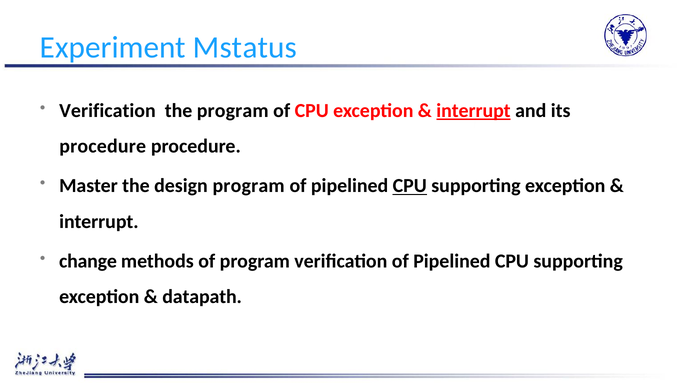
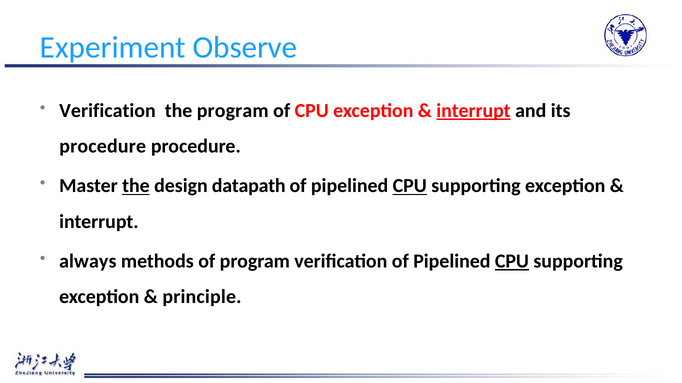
Mstatus: Mstatus -> Observe (245, 47)
the underline: none -> present (136, 186)
design program: program -> datapath (249, 186)
change: change -> always (88, 262)
CPU underline: none -> present (512, 262)
datapath: datapath -> principle (202, 297)
